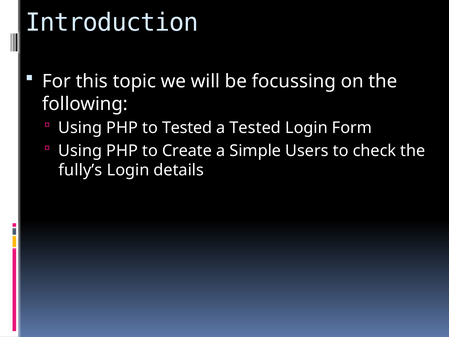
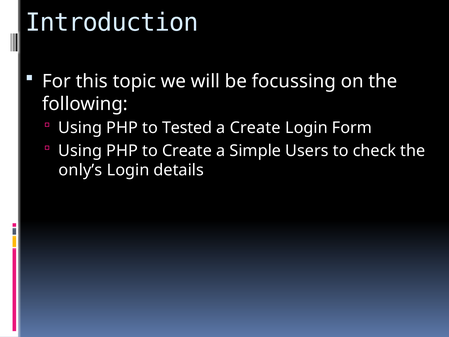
a Tested: Tested -> Create (255, 128)
fully’s: fully’s -> only’s (80, 170)
